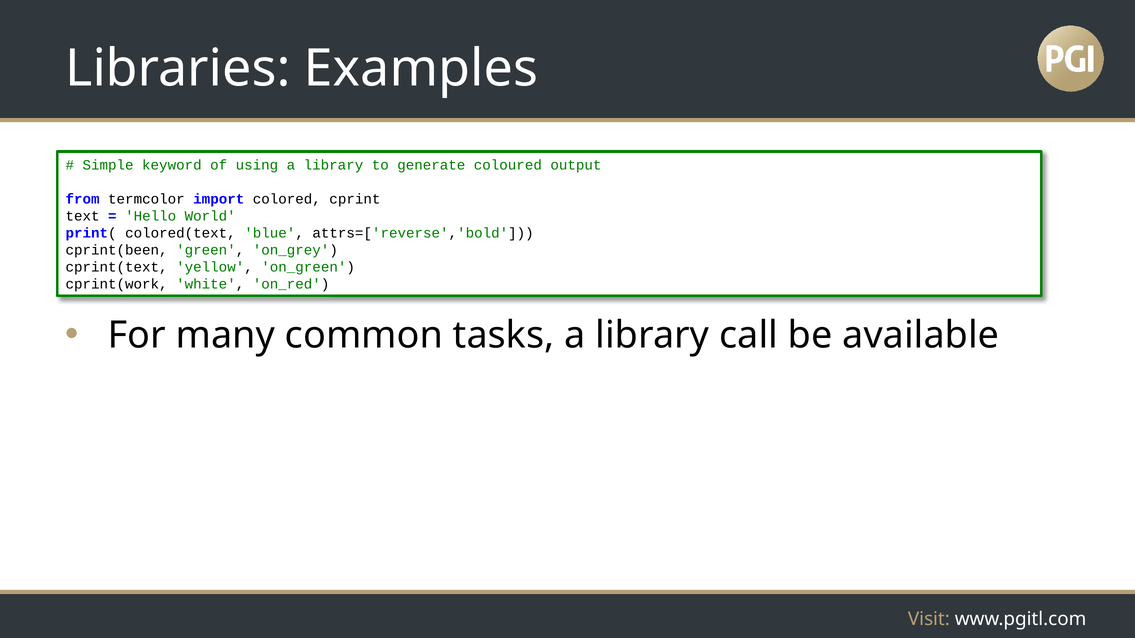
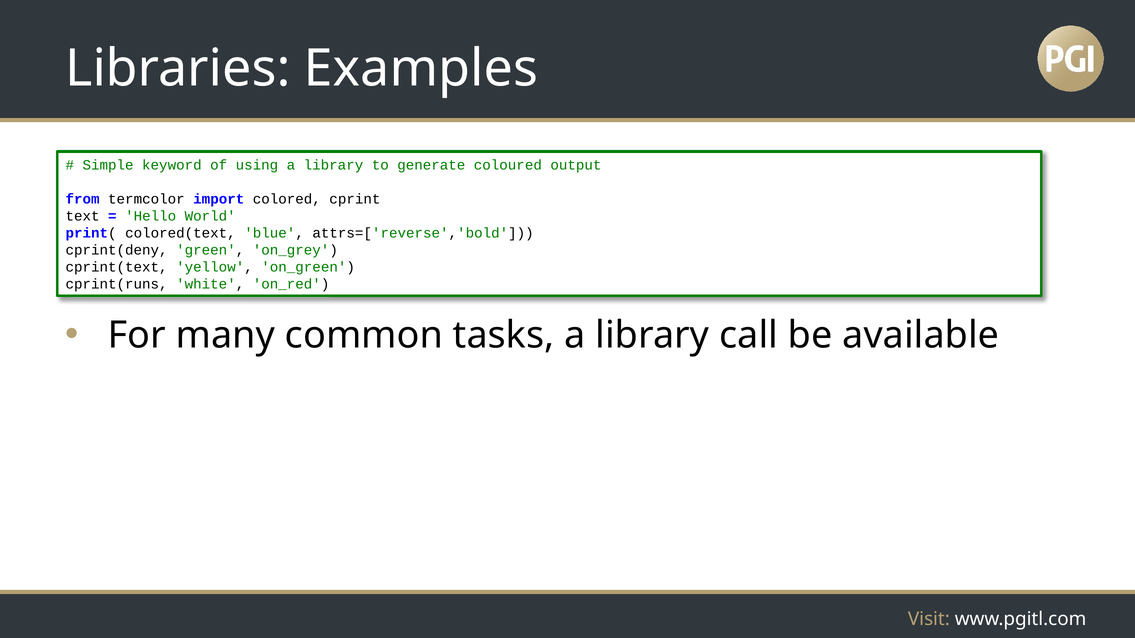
cprint(been: cprint(been -> cprint(deny (117, 250)
cprint(work: cprint(work -> cprint(runs (117, 284)
